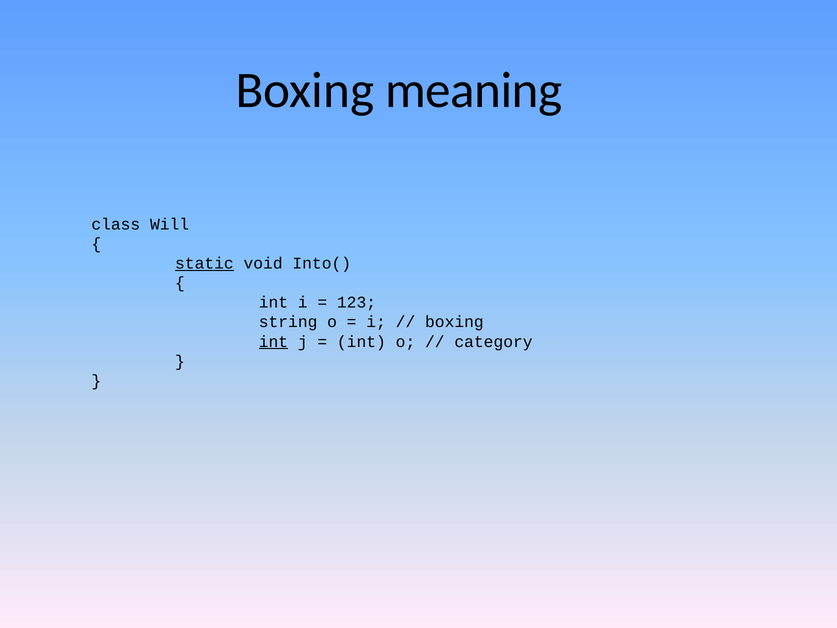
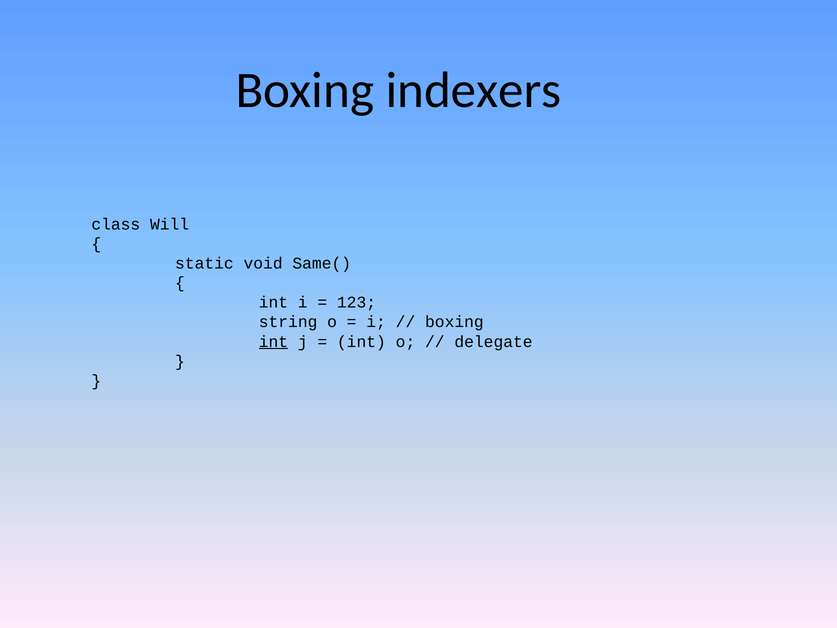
meaning: meaning -> indexers (473, 90)
static underline: present -> none (204, 263)
Into(: Into( -> Same( (322, 263)
category: category -> delegate (494, 342)
